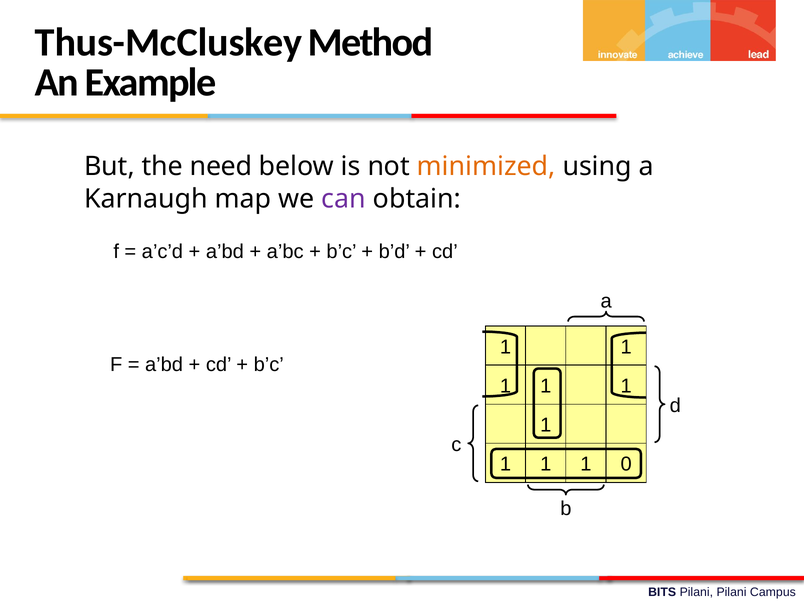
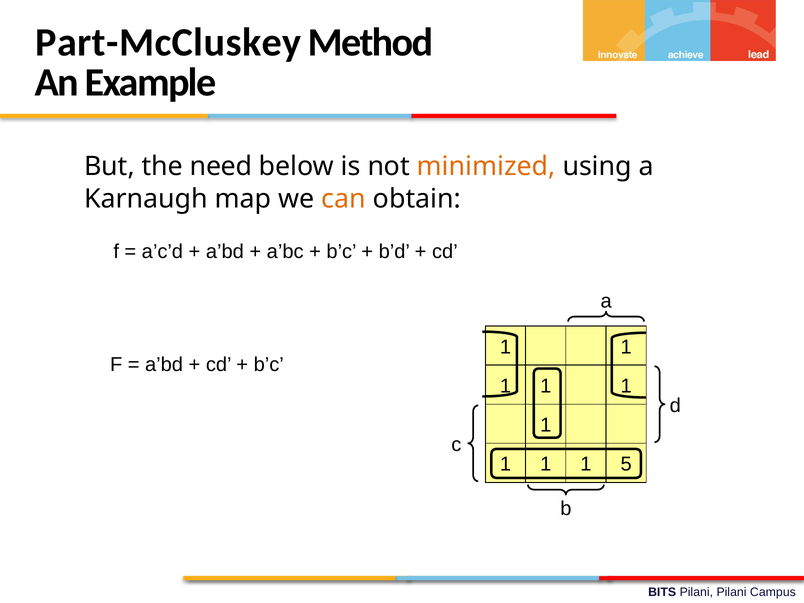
Thus-McCluskey: Thus-McCluskey -> Part-McCluskey (168, 42)
can colour: purple -> orange (344, 199)
0: 0 -> 5 (626, 464)
